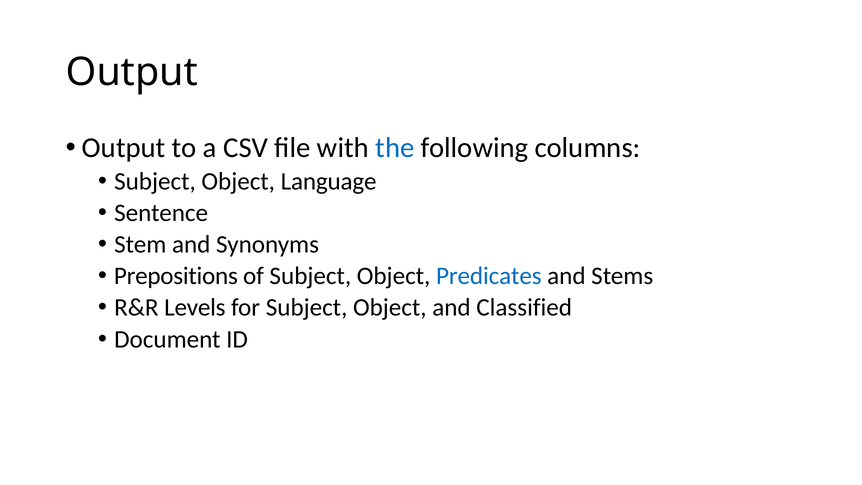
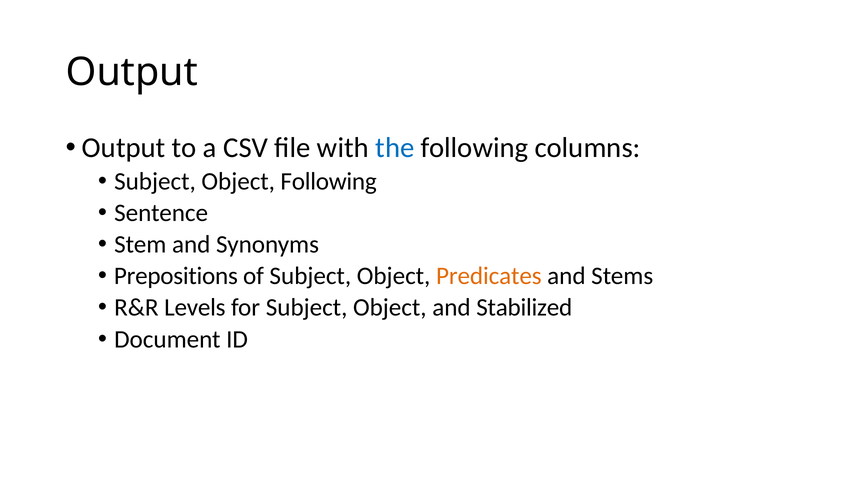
Object Language: Language -> Following (329, 181)
Predicates colour: blue -> orange (489, 276)
Classified: Classified -> Stabilized (524, 308)
